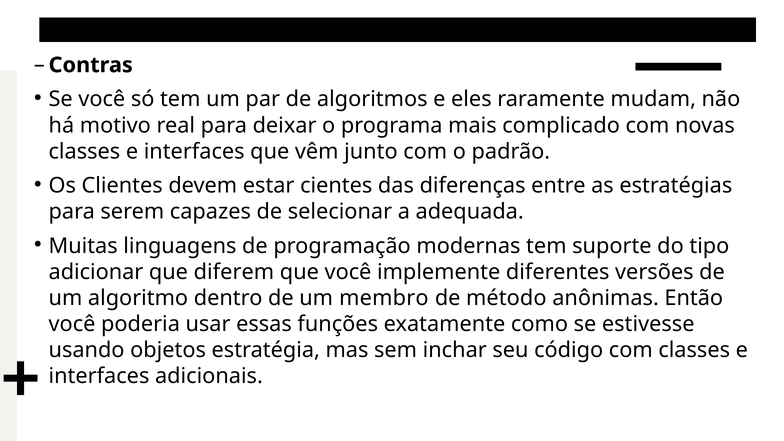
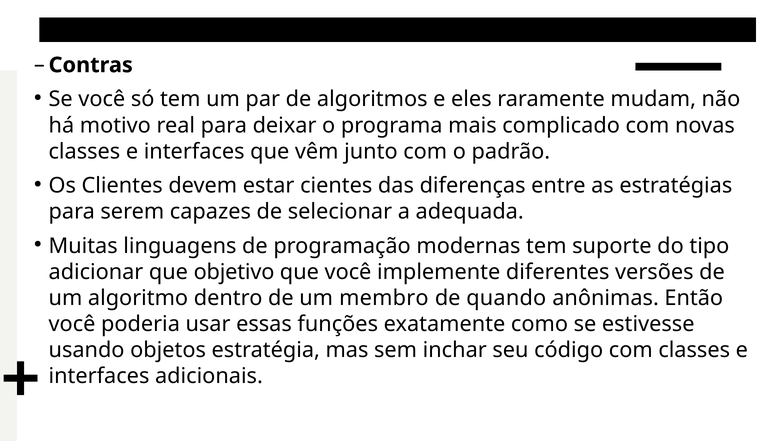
diferem: diferem -> objetivo (234, 272)
método: método -> quando (506, 298)
